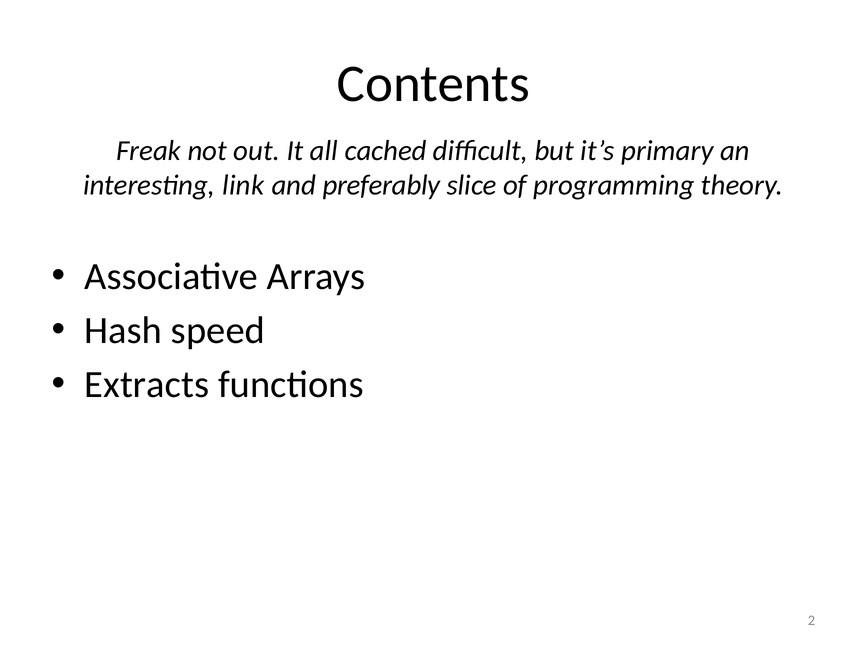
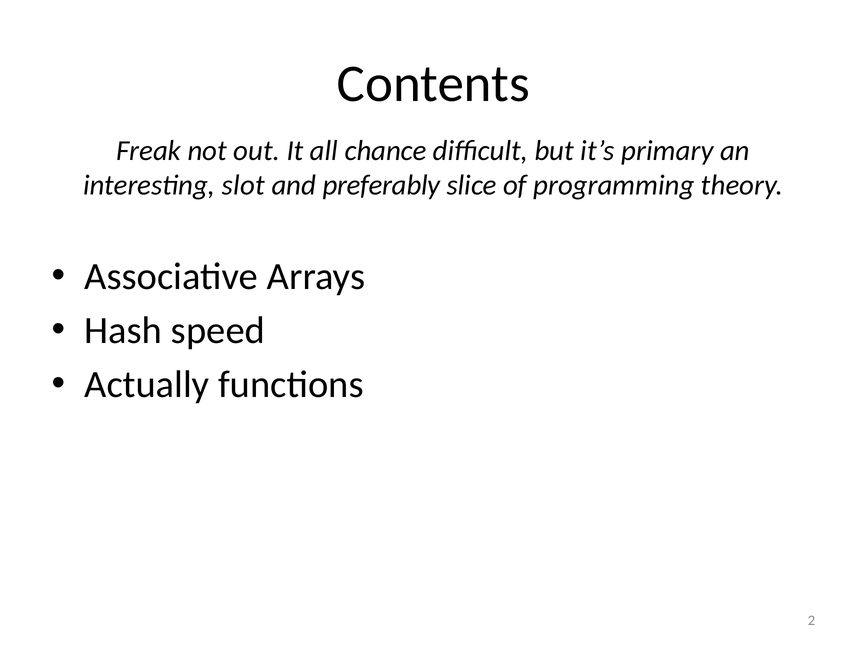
cached: cached -> chance (386, 151)
link: link -> slot (243, 185)
Extracts: Extracts -> Actually (147, 385)
